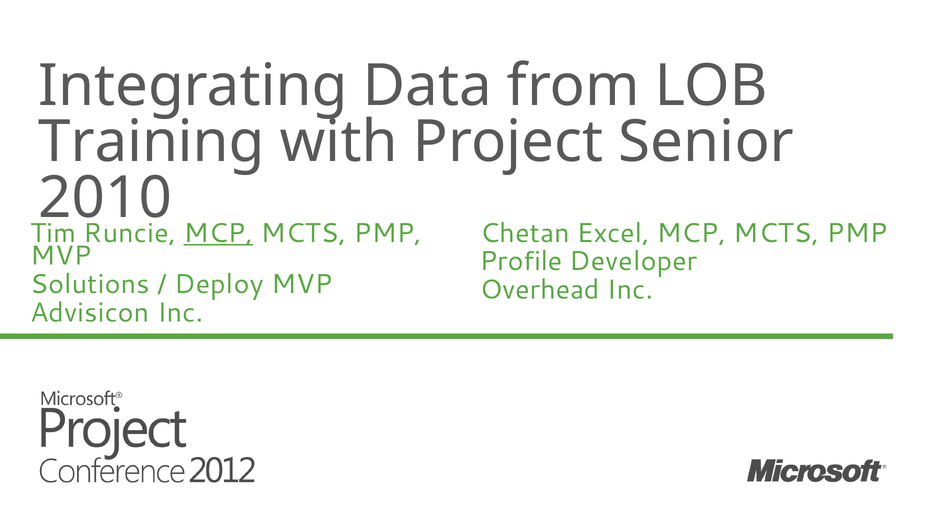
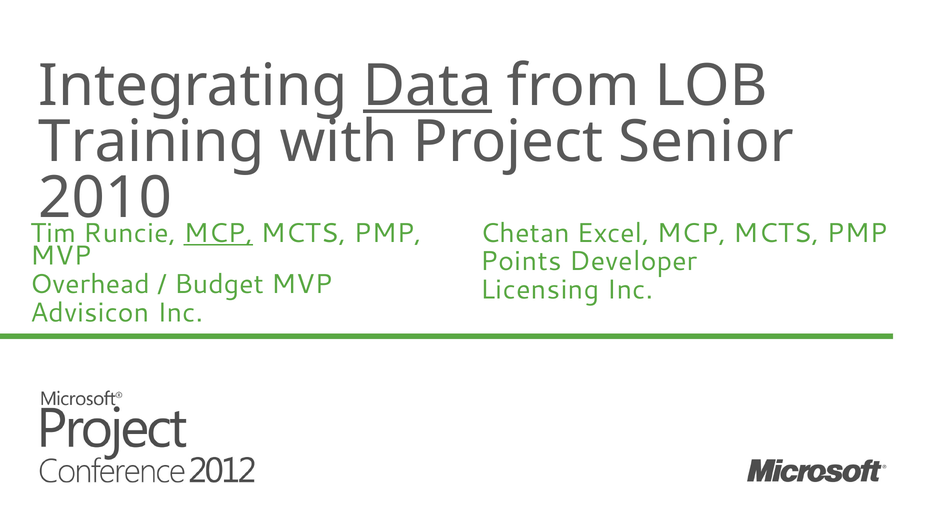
Data underline: none -> present (427, 86)
Profile: Profile -> Points (521, 261)
Solutions: Solutions -> Overhead (90, 284)
Deploy: Deploy -> Budget (219, 284)
Overhead: Overhead -> Licensing (540, 290)
